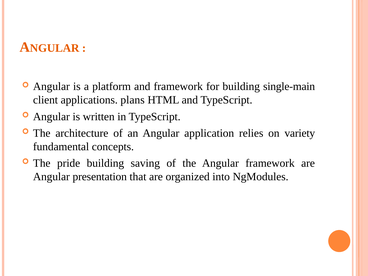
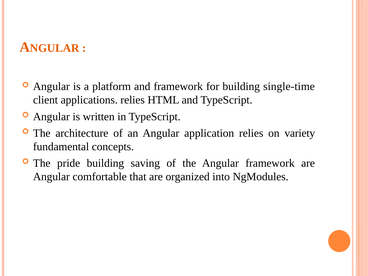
single-main: single-main -> single-time (289, 86)
applications plans: plans -> relies (133, 100)
presentation: presentation -> comfortable (100, 177)
